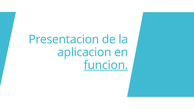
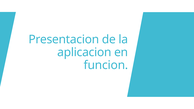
funcion underline: present -> none (106, 65)
